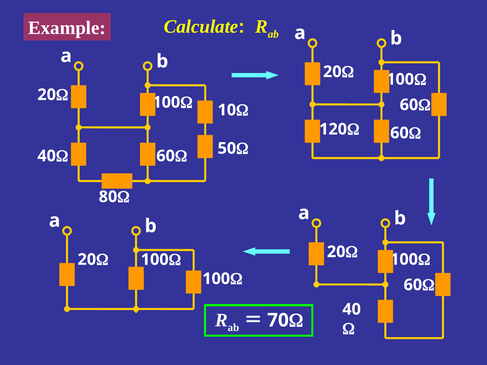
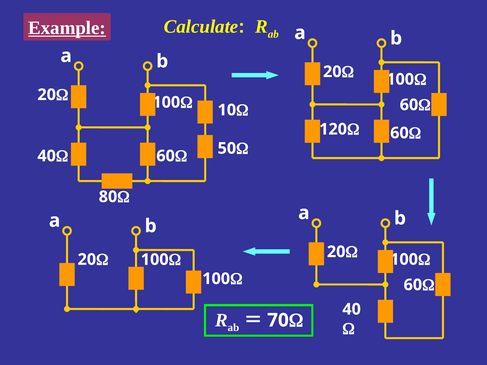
Example underline: none -> present (67, 28)
